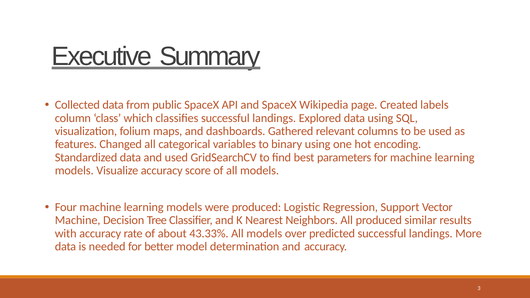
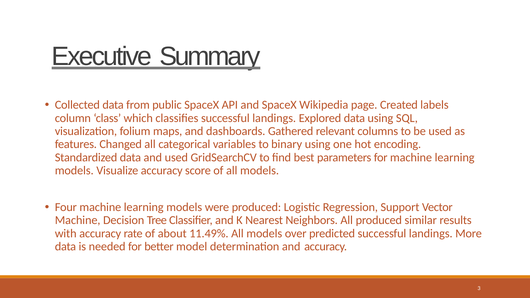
43.33%: 43.33% -> 11.49% (209, 234)
